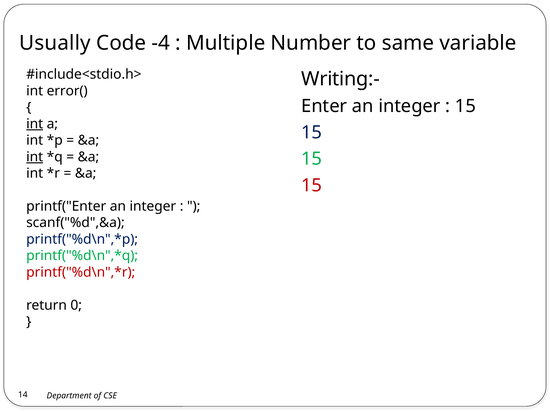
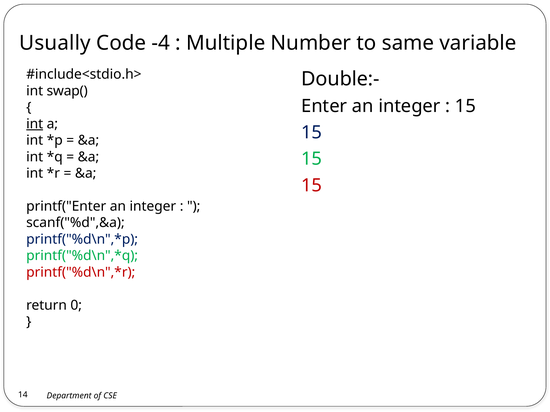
Writing:-: Writing:- -> Double:- (340, 79)
error(: error( -> swap( (67, 91)
int underline: present -> none (35, 157)
